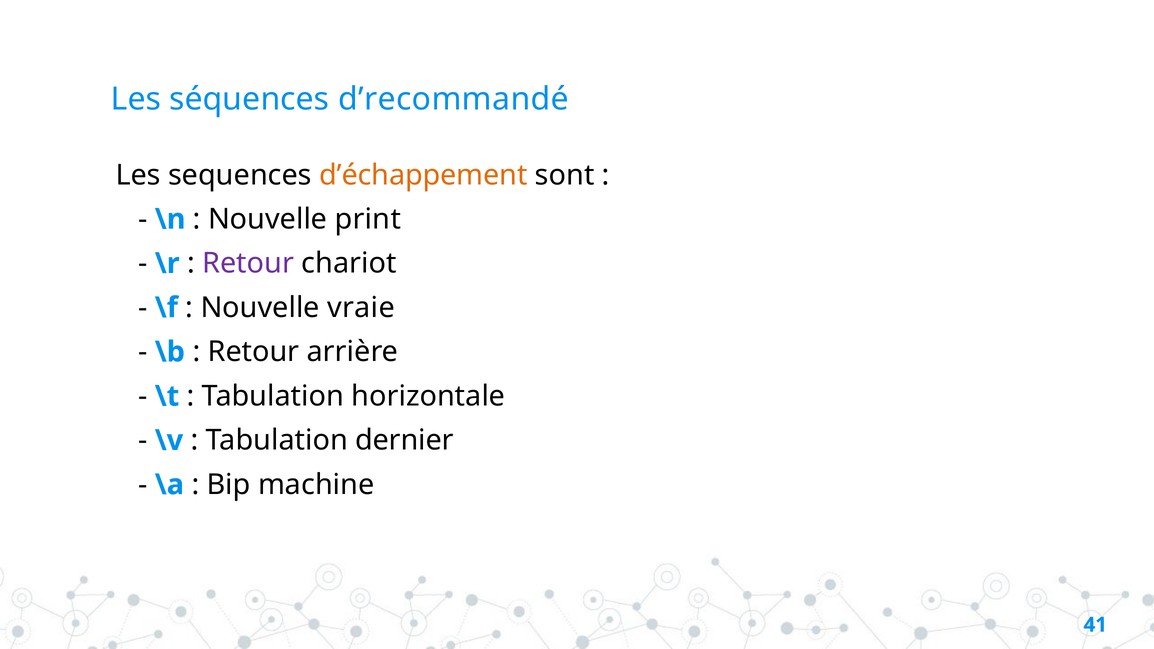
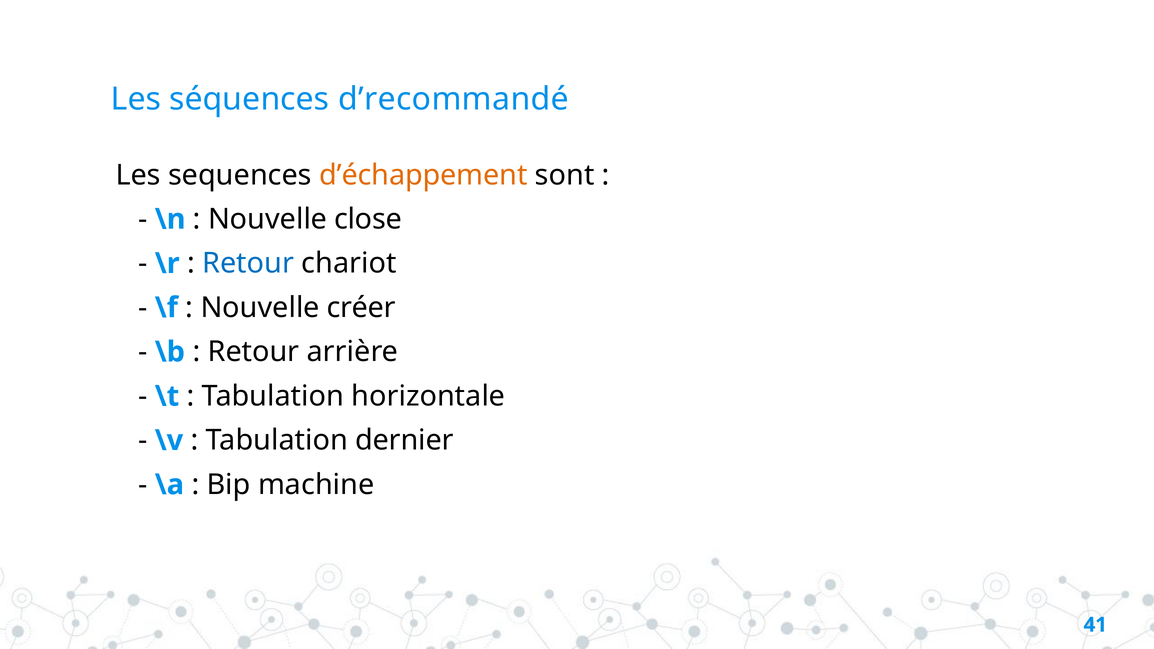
print: print -> close (368, 219)
Retour colour: purple -> blue (248, 264)
vraie: vraie -> créer (361, 308)
